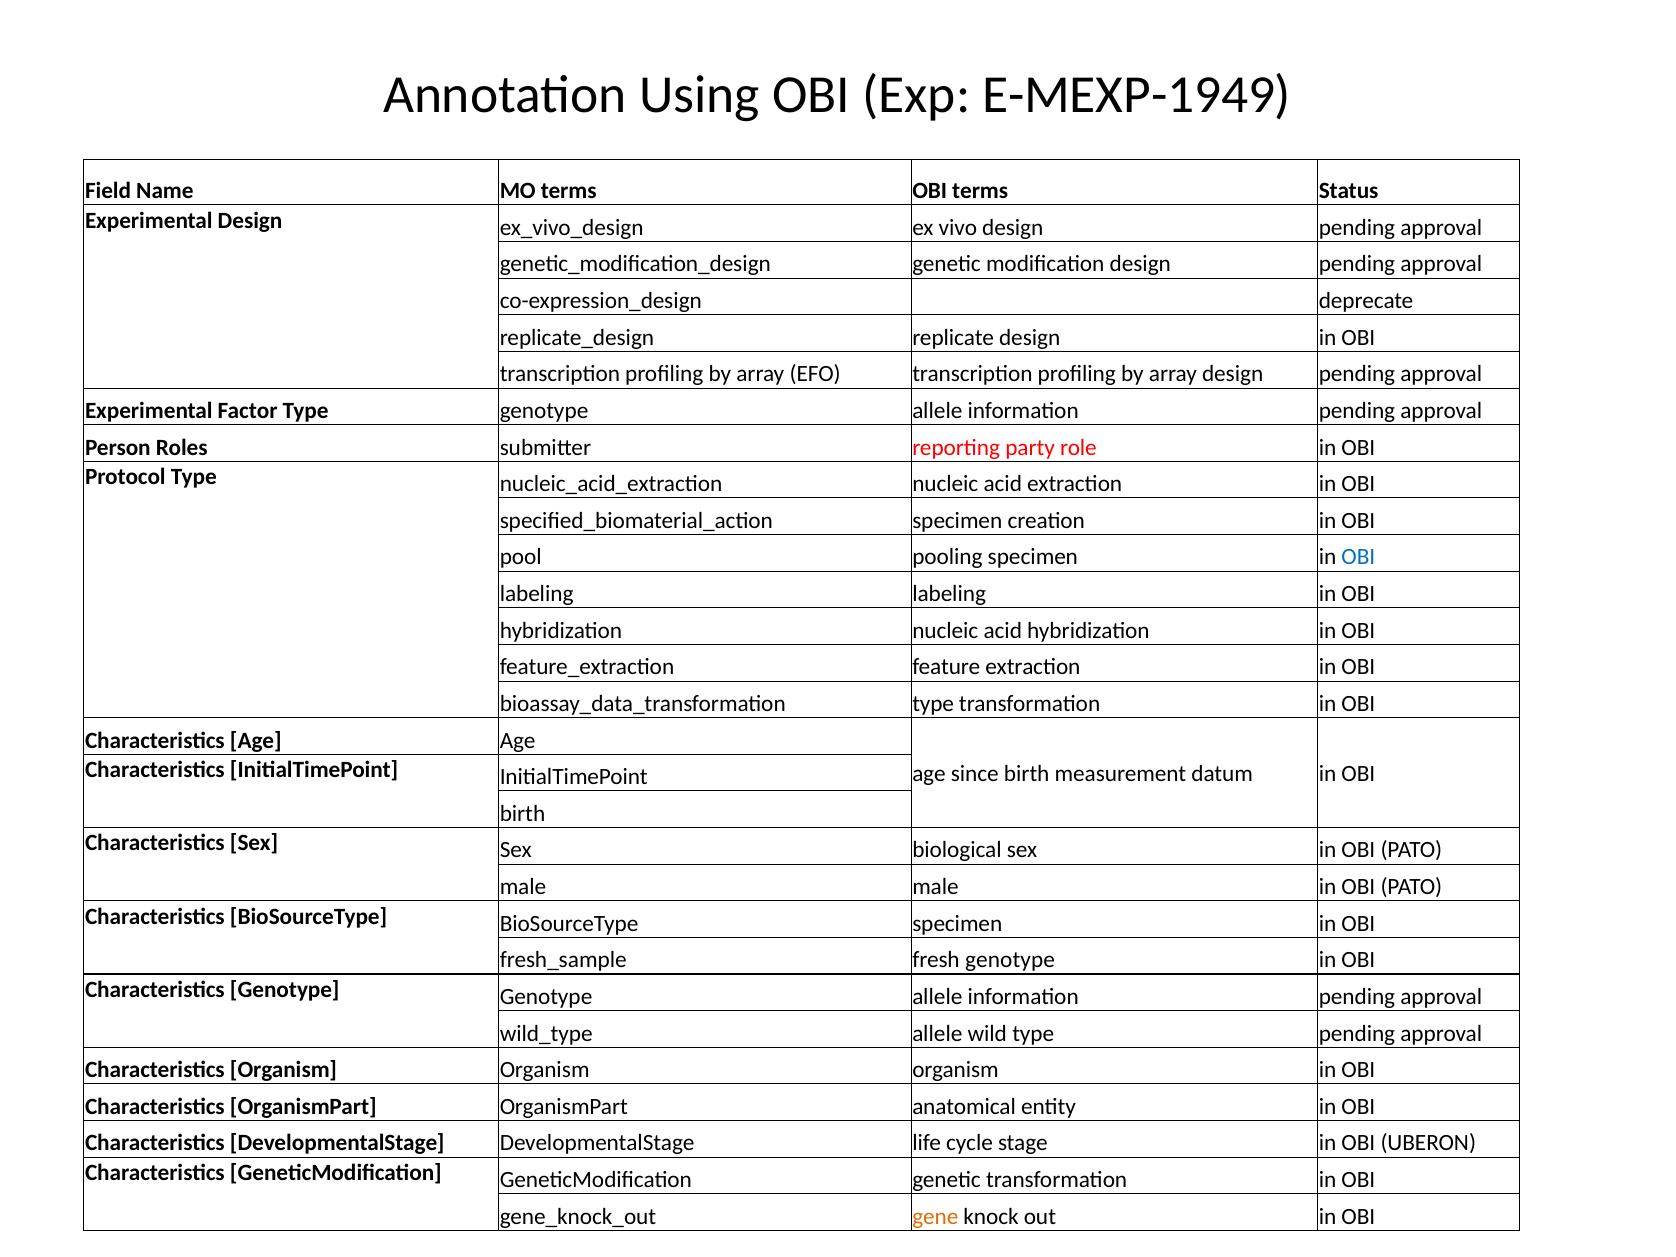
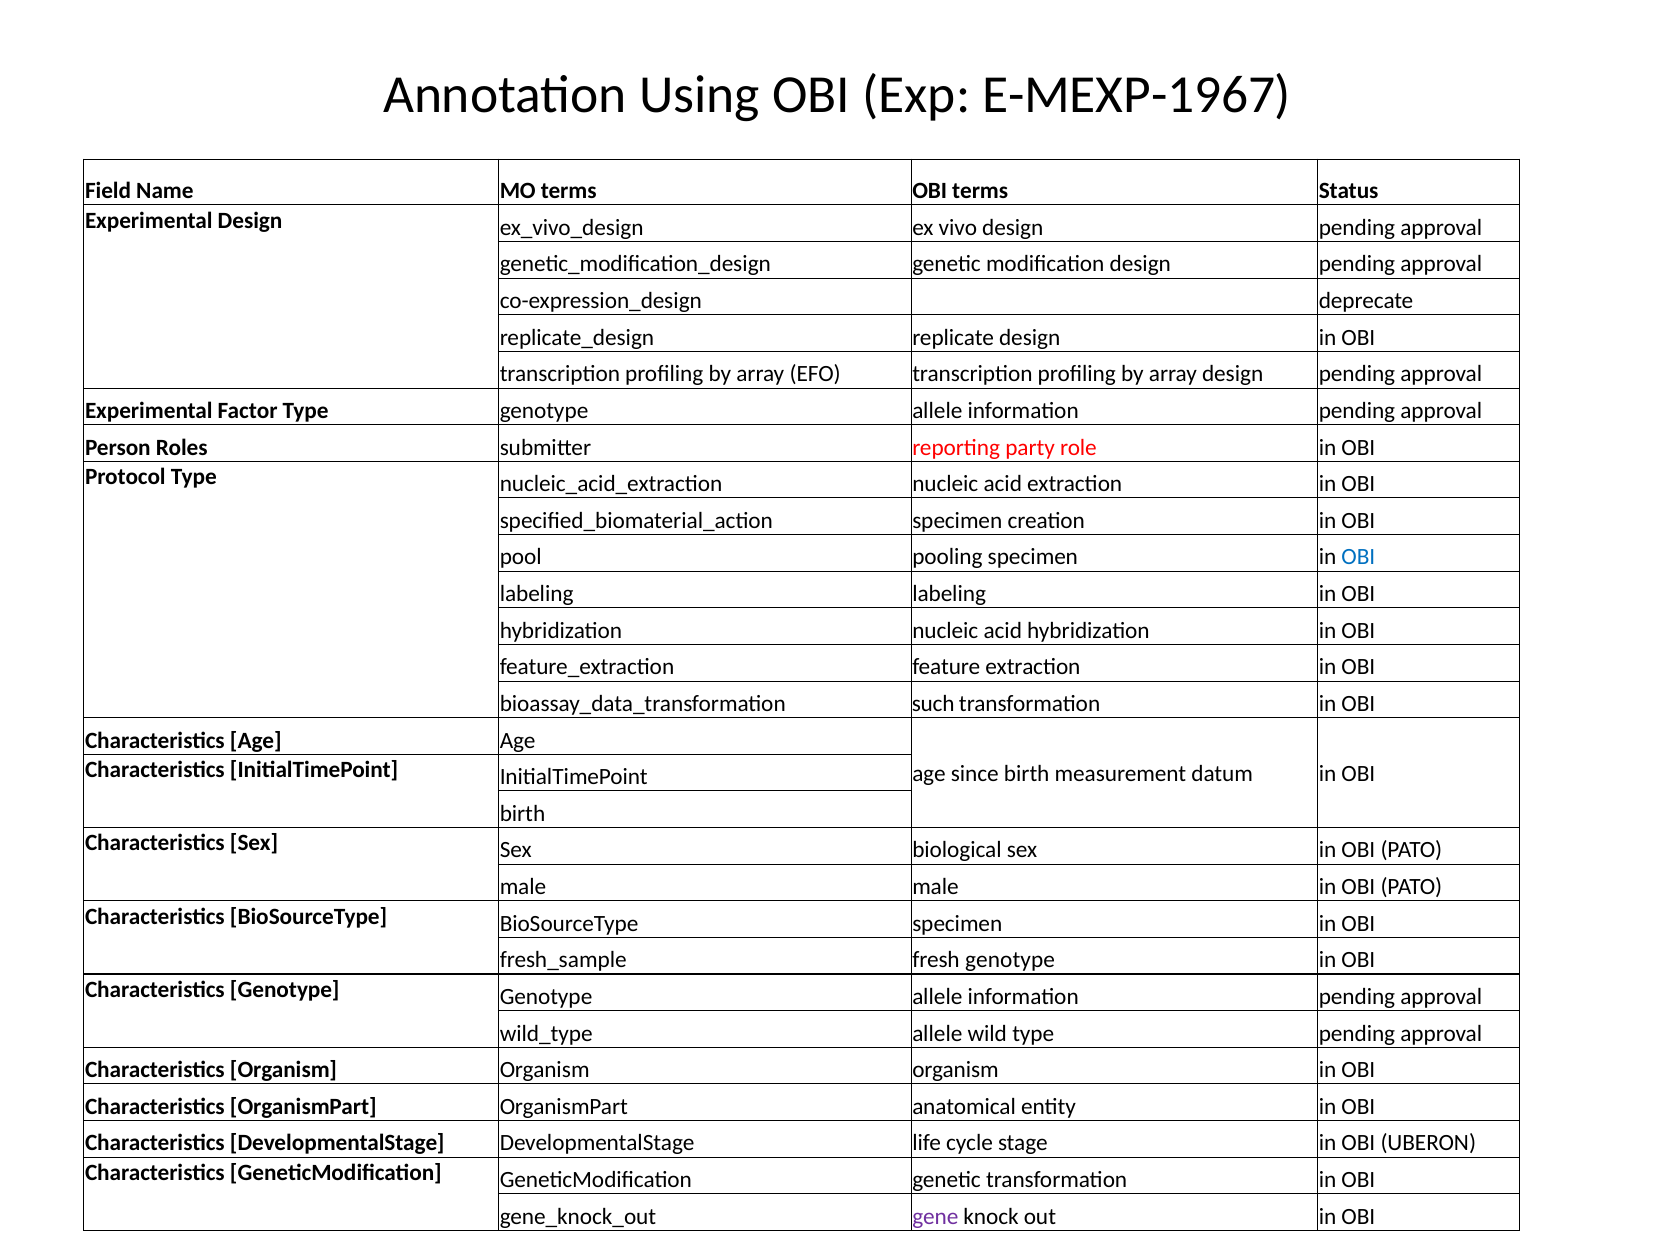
E-MEXP-1949: E-MEXP-1949 -> E-MEXP-1967 (1137, 95)
type: type -> such (933, 704)
gene colour: orange -> purple (935, 1216)
